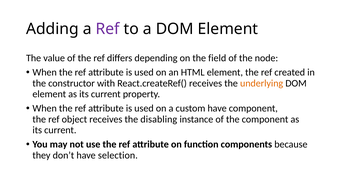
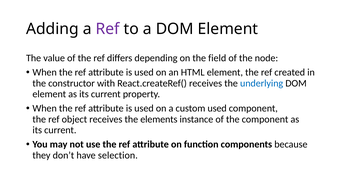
underlying colour: orange -> blue (262, 83)
custom have: have -> used (217, 108)
disabling: disabling -> elements (159, 119)
